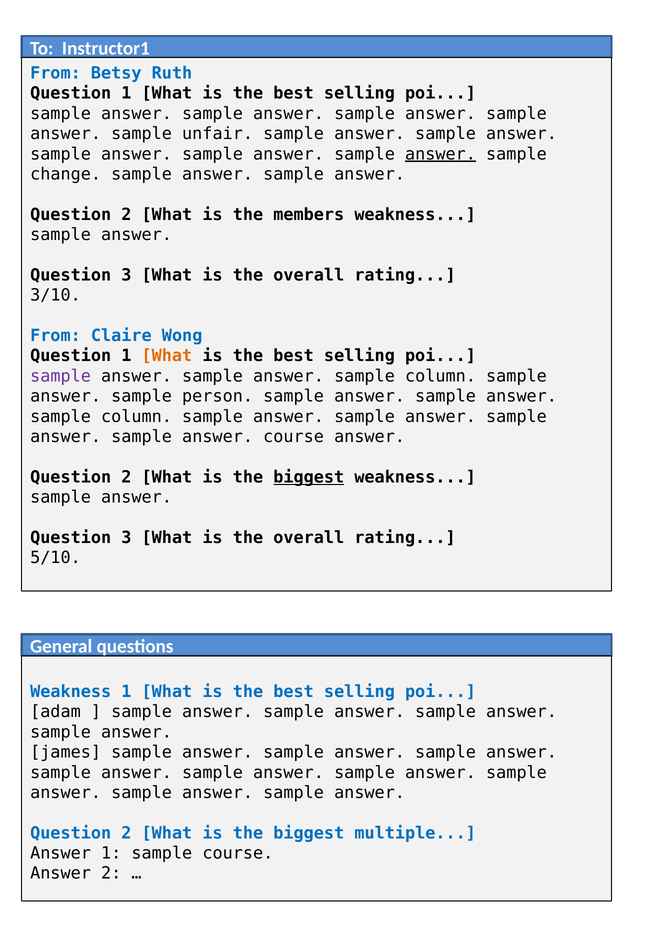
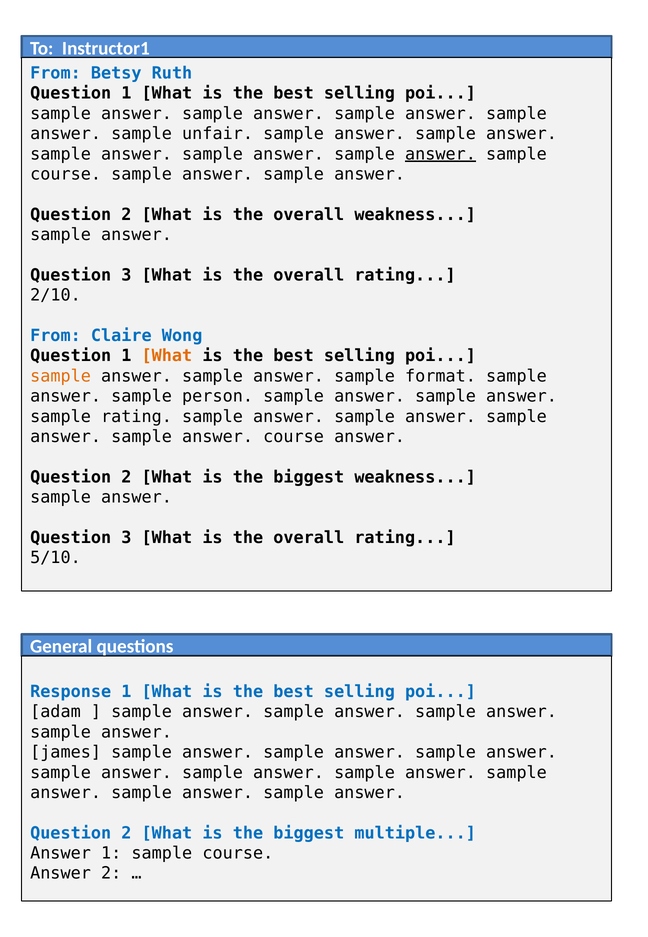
change: change -> course (66, 174)
members: members -> overall (309, 214)
3/10: 3/10 -> 2/10 (55, 295)
sample colour: purple -> orange (61, 376)
column: column -> format (440, 376)
column: column -> rating (137, 416)
biggest underline: present -> none (309, 477)
Weakness: Weakness -> Response (71, 691)
